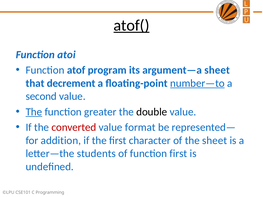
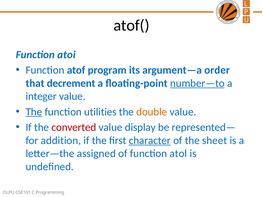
atof( underline: present -> none (132, 25)
argument—a sheet: sheet -> order (217, 70)
second: second -> integer (41, 96)
greater: greater -> utilities (100, 112)
double colour: black -> orange (152, 112)
format: format -> display (140, 127)
character underline: none -> present (150, 141)
students: students -> assigned (96, 154)
function first: first -> atol (178, 154)
